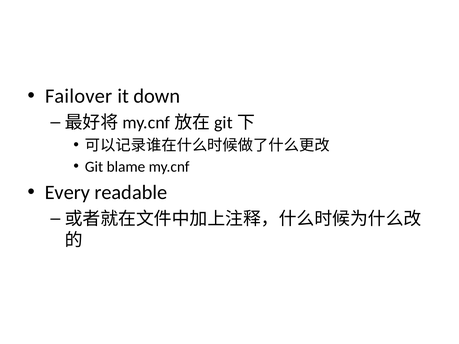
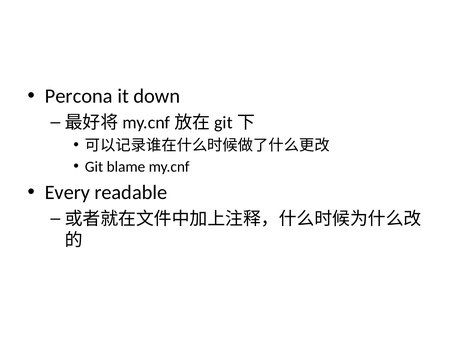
Failover: Failover -> Percona (79, 96)
